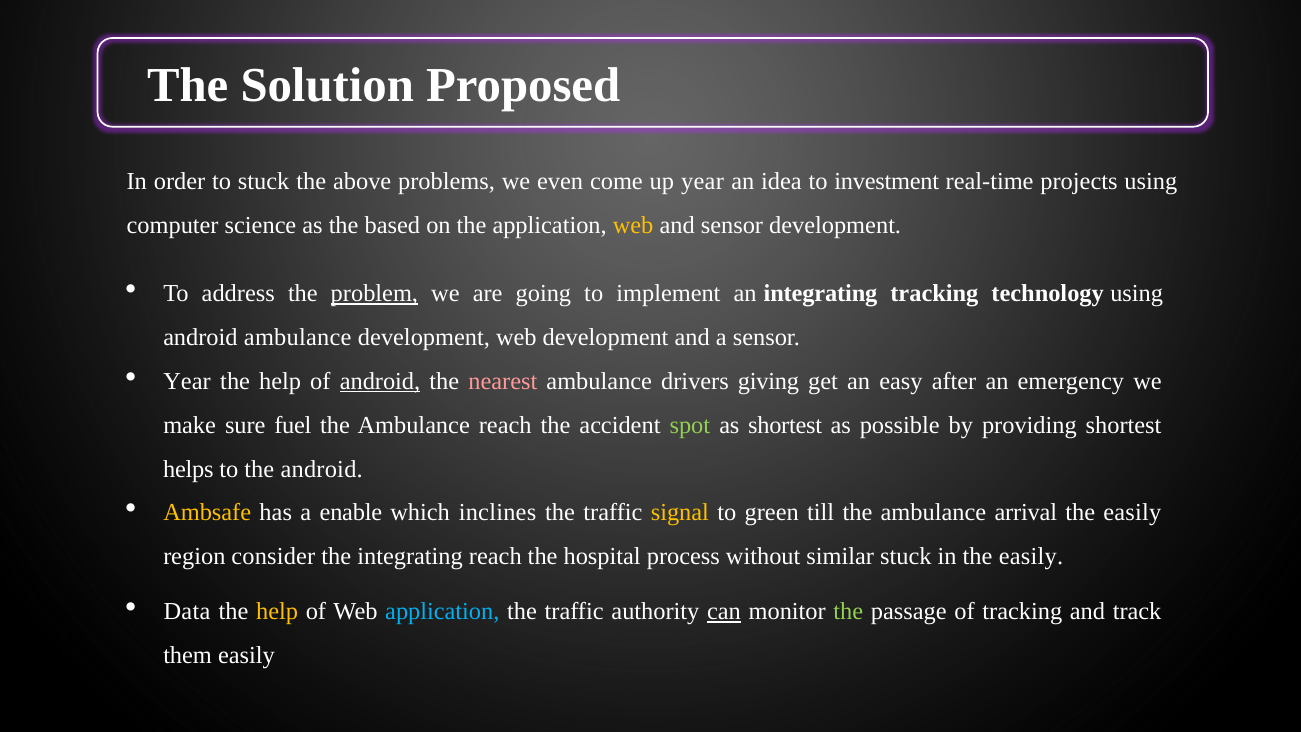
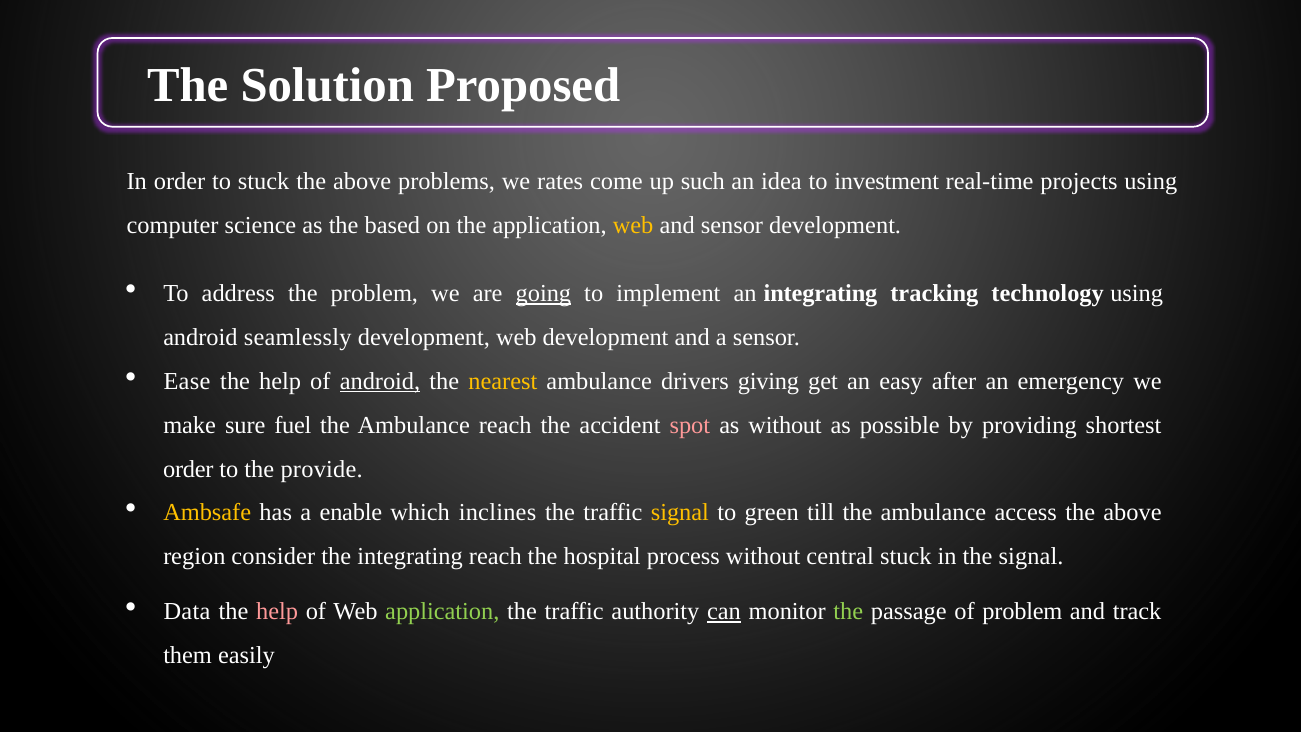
even: even -> rates (560, 181)
up year: year -> such (703, 181)
problem underline: present -> none (374, 293)
going underline: none -> present (543, 293)
android ambulance: ambulance -> seamlessly (298, 337)
Year: Year -> Ease (187, 381)
nearest colour: pink -> yellow (503, 381)
spot colour: light green -> pink (690, 425)
as shortest: shortest -> without (785, 425)
helps: helps -> order (188, 469)
the android: android -> provide (322, 469)
arrival: arrival -> access (1026, 513)
easily: easily -> above (1133, 513)
similar: similar -> central (840, 557)
in the easily: easily -> signal (1031, 557)
help colour: yellow -> pink (277, 611)
application colour: light blue -> light green (442, 611)
of tracking: tracking -> problem (1022, 611)
